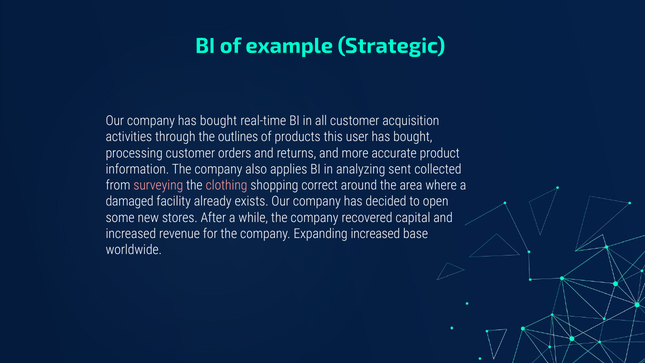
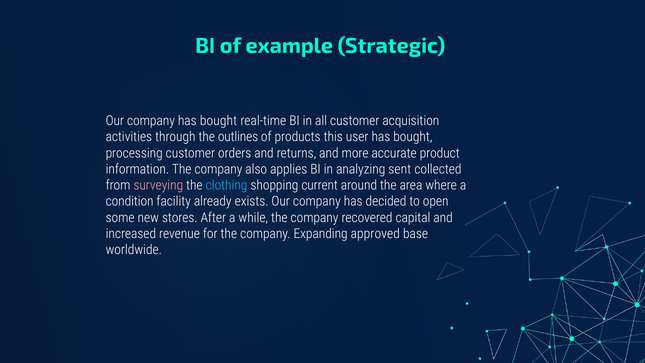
clothing colour: pink -> light blue (227, 185)
correct: correct -> current (320, 185)
damaged: damaged -> condition (130, 201)
Expanding increased: increased -> approved (375, 234)
